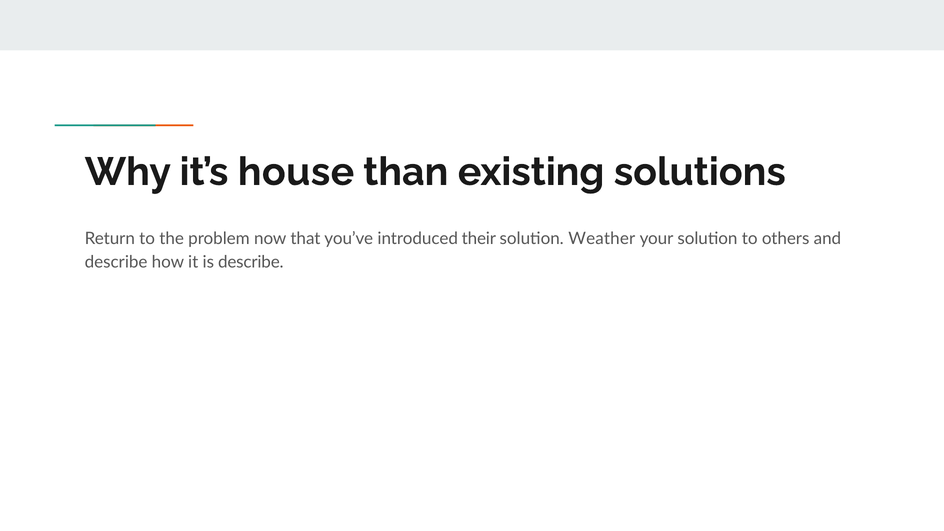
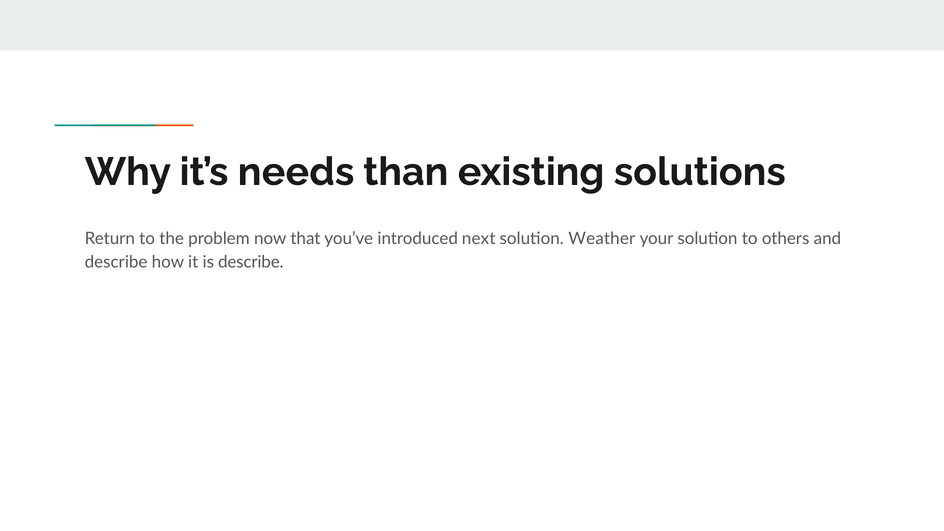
house: house -> needs (296, 172)
their: their -> next (479, 239)
